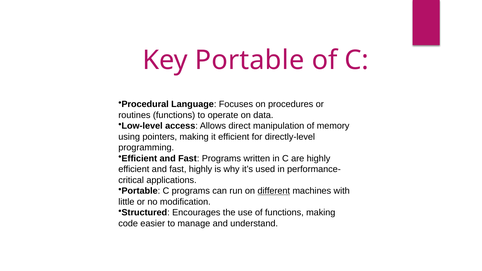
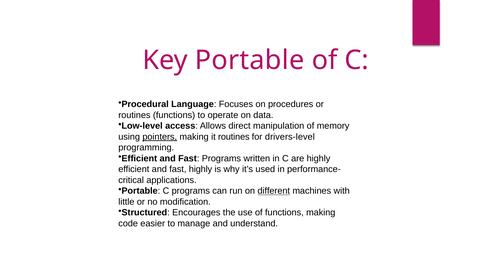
pointers underline: none -> present (160, 137)
it efficient: efficient -> routines (234, 137)
directly-level: directly-level -> drivers-level (290, 137)
